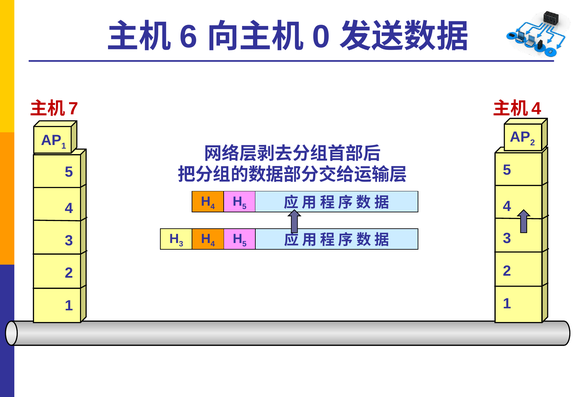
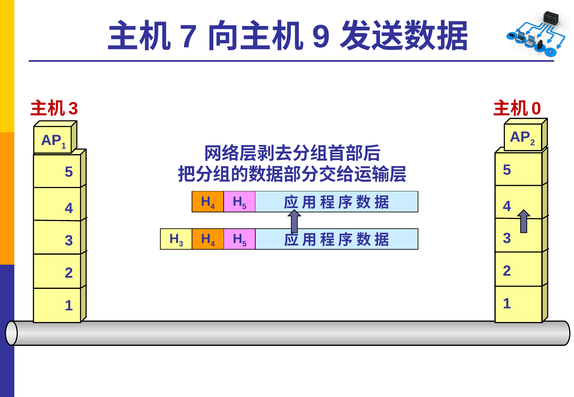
6: 6 -> 7 (189, 37)
0: 0 -> 9 (321, 37)
7: 7 -> 3 (74, 109)
4: 4 -> 0 (537, 109)
